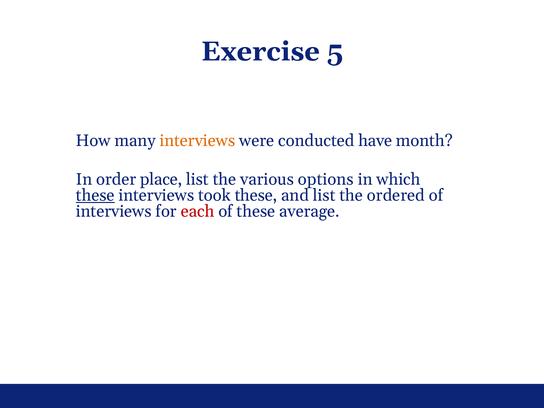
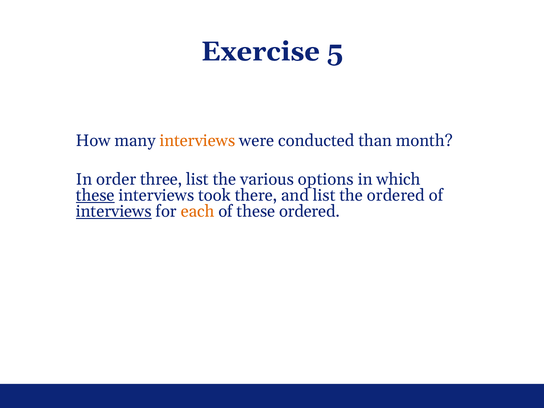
have: have -> than (375, 141)
place: place -> three (161, 179)
took these: these -> there (256, 195)
interviews underline: none -> present (114, 211)
each colour: red -> orange (198, 211)
these average: average -> ordered (309, 211)
